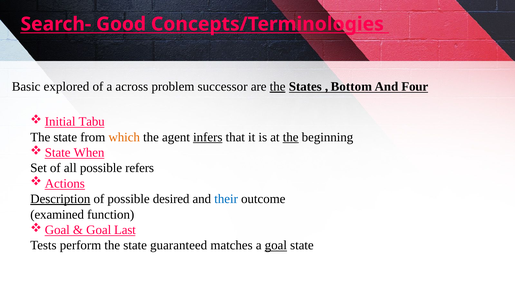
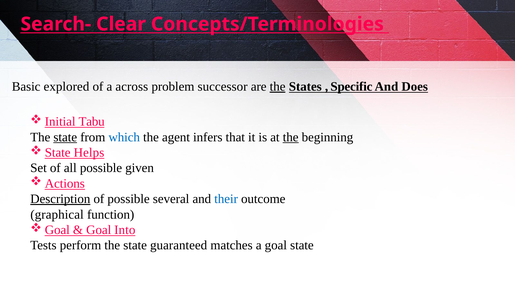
Good: Good -> Clear (121, 24)
Bottom: Bottom -> Specific (351, 87)
Four: Four -> Does (415, 87)
state underline: none -> present (65, 137)
which colour: orange -> blue (124, 137)
infers underline: present -> none (208, 137)
When: When -> Helps (89, 152)
refers: refers -> given (140, 168)
desired: desired -> several (171, 199)
examined: examined -> graphical (57, 214)
Last: Last -> Into (125, 230)
goal underline: present -> none (276, 245)
